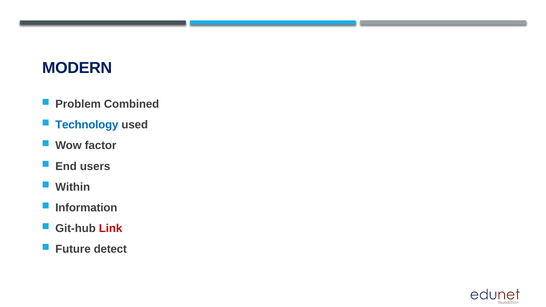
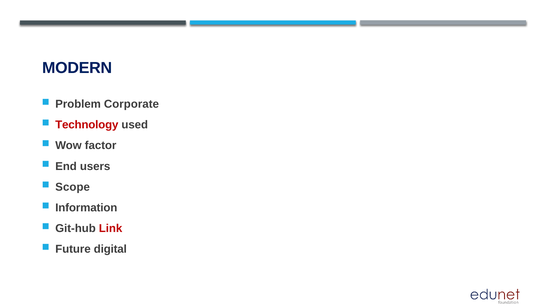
Combined: Combined -> Corporate (131, 104)
Technology colour: blue -> red (87, 125)
Within: Within -> Scope (73, 187)
detect: detect -> digital (110, 249)
